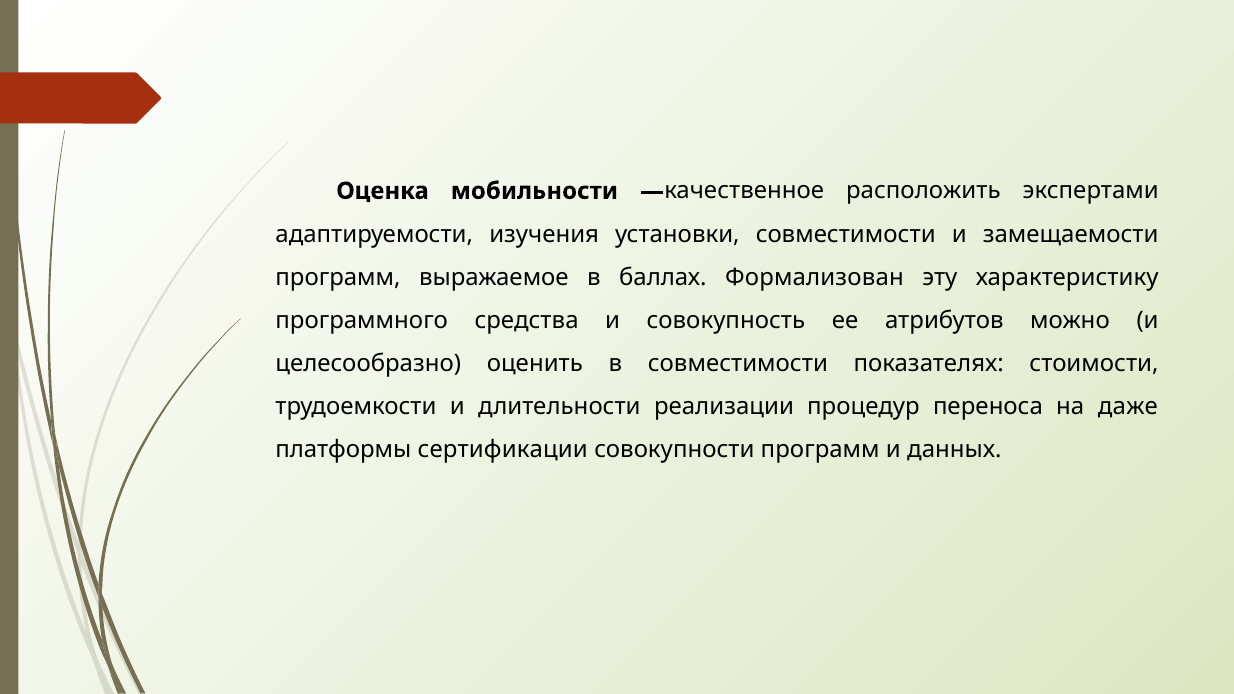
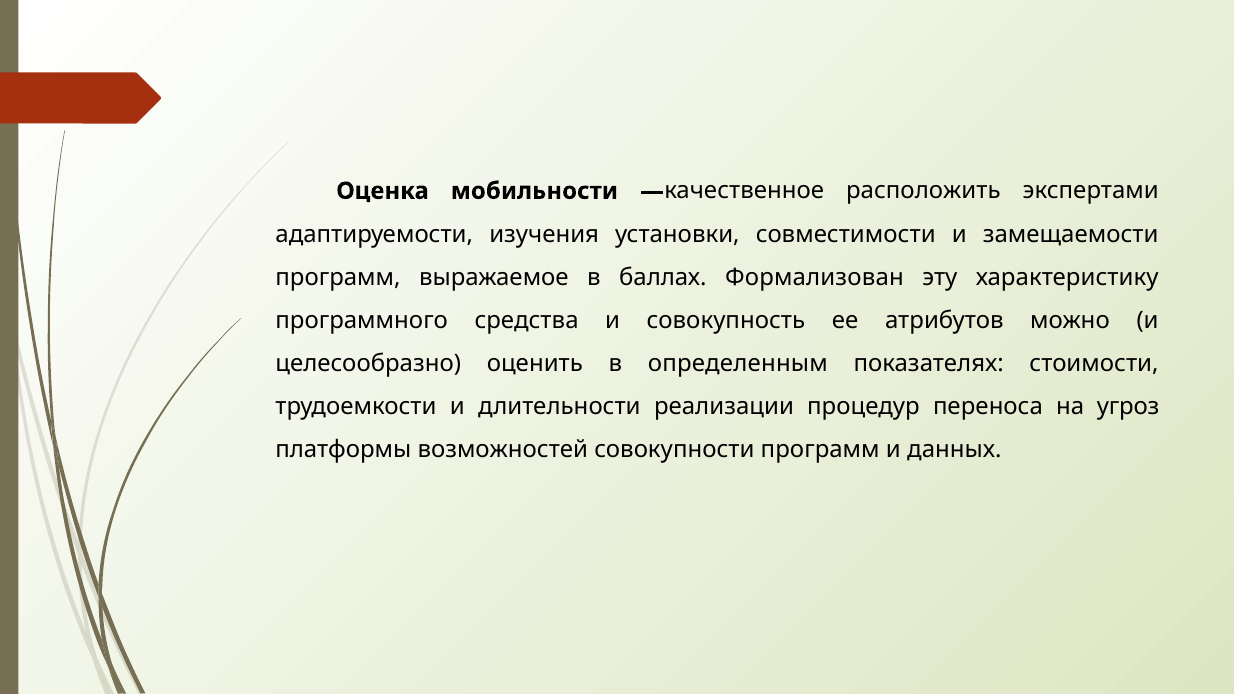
в совместимости: совместимости -> определенным (738, 364)
даже: даже -> угроз (1128, 407)
сертификации: сертификации -> возможностей (503, 450)
